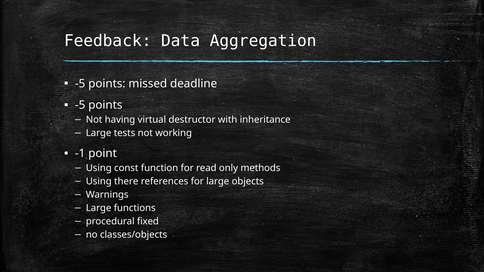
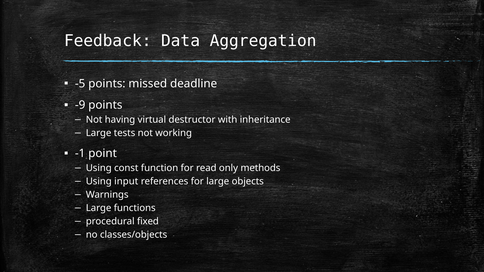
-5: -5 -> -9 (80, 105)
there: there -> input (126, 181)
